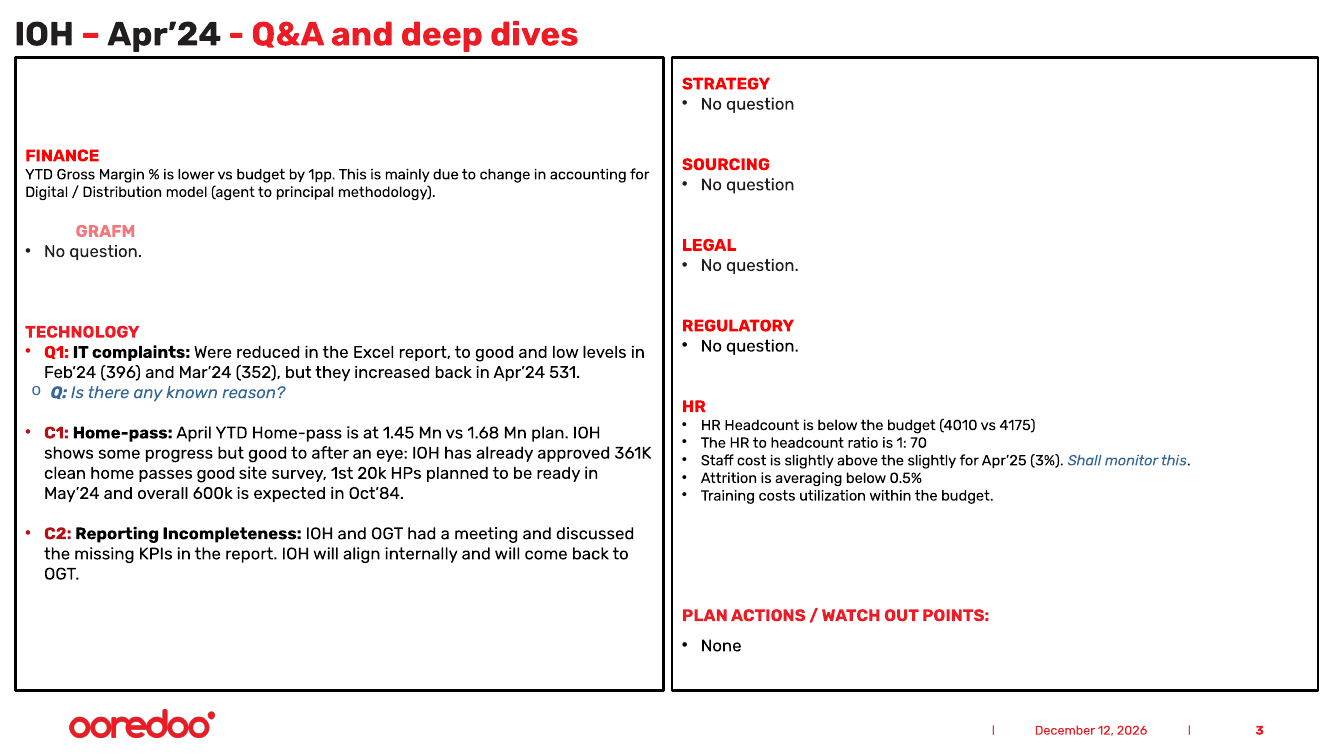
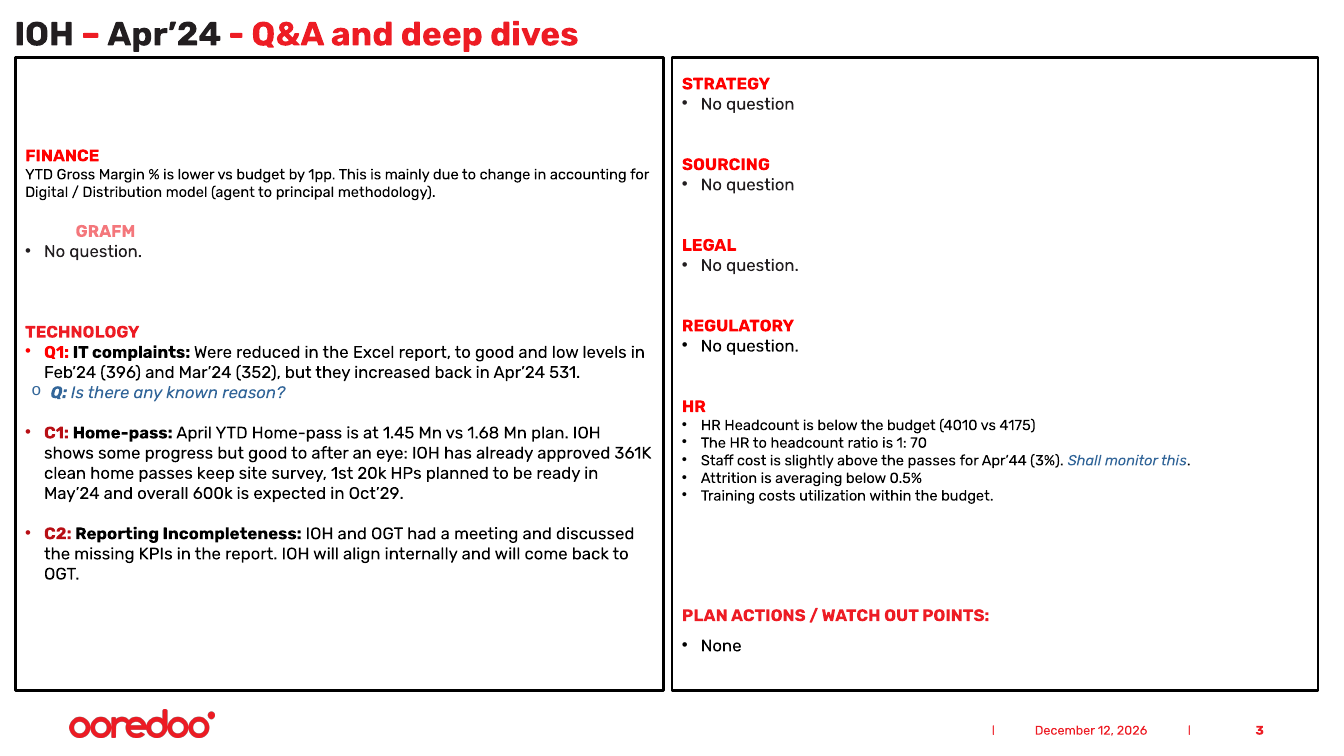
the slightly: slightly -> passes (932, 460)
Apr’25: Apr’25 -> Apr’44 (1004, 460)
passes good: good -> keep (216, 473)
Oct’84: Oct’84 -> Oct’29 (376, 493)
